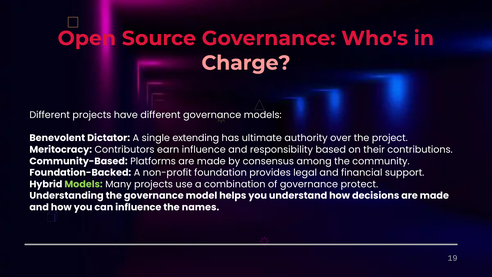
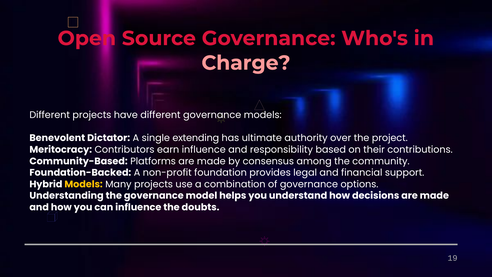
Models colour: light green -> yellow (84, 184)
protect: protect -> options (359, 184)
names: names -> doubts (201, 207)
